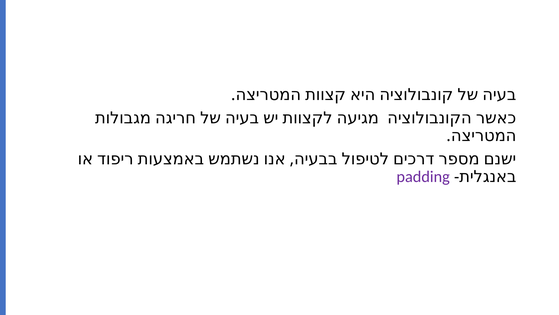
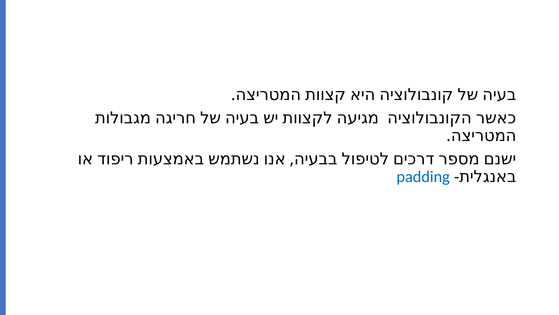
padding colour: purple -> blue (423, 176)
